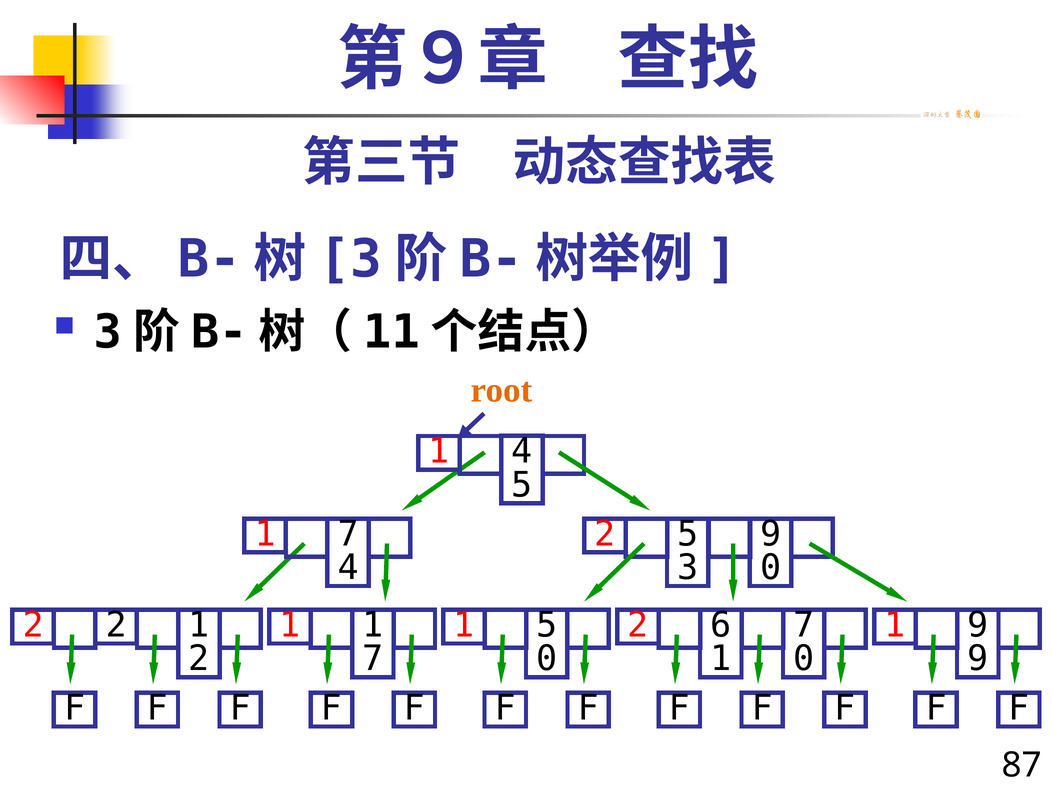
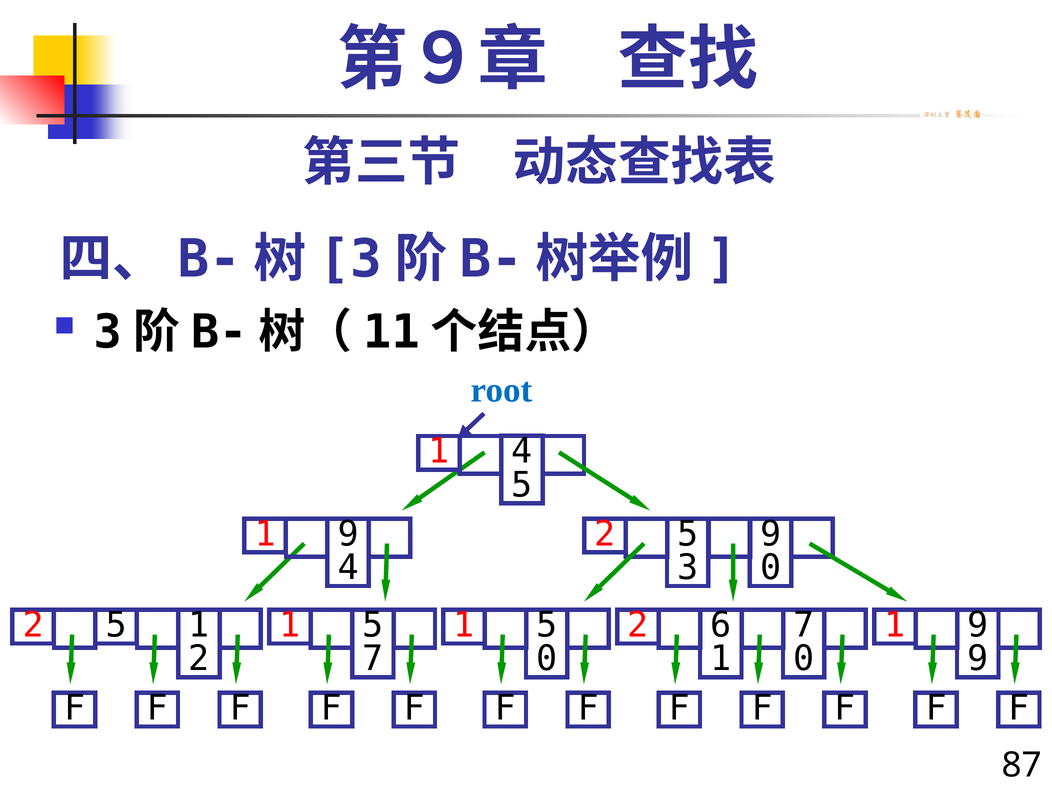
root colour: orange -> blue (501, 390)
7: 7 -> 9 (348, 534)
2: 2 -> 5 (116, 625)
1: 1 -> 5 (373, 625)
